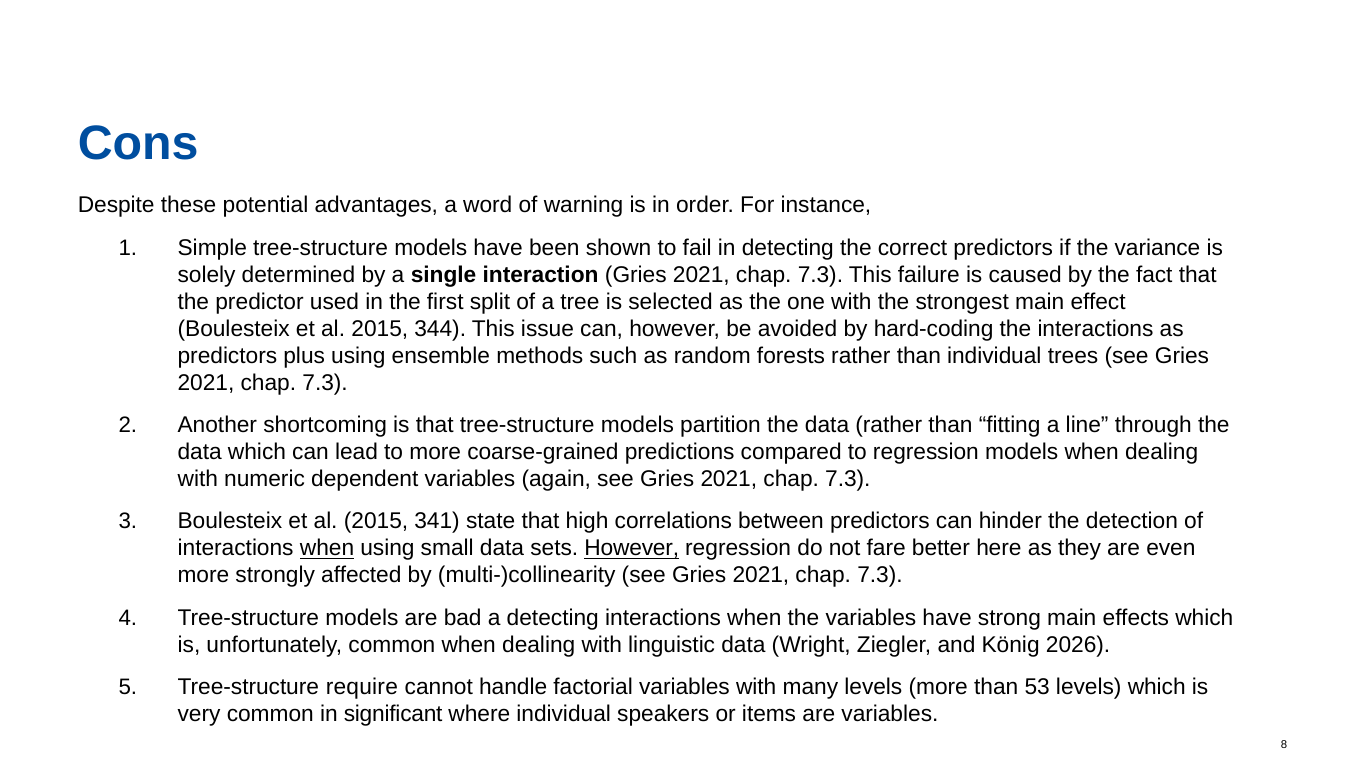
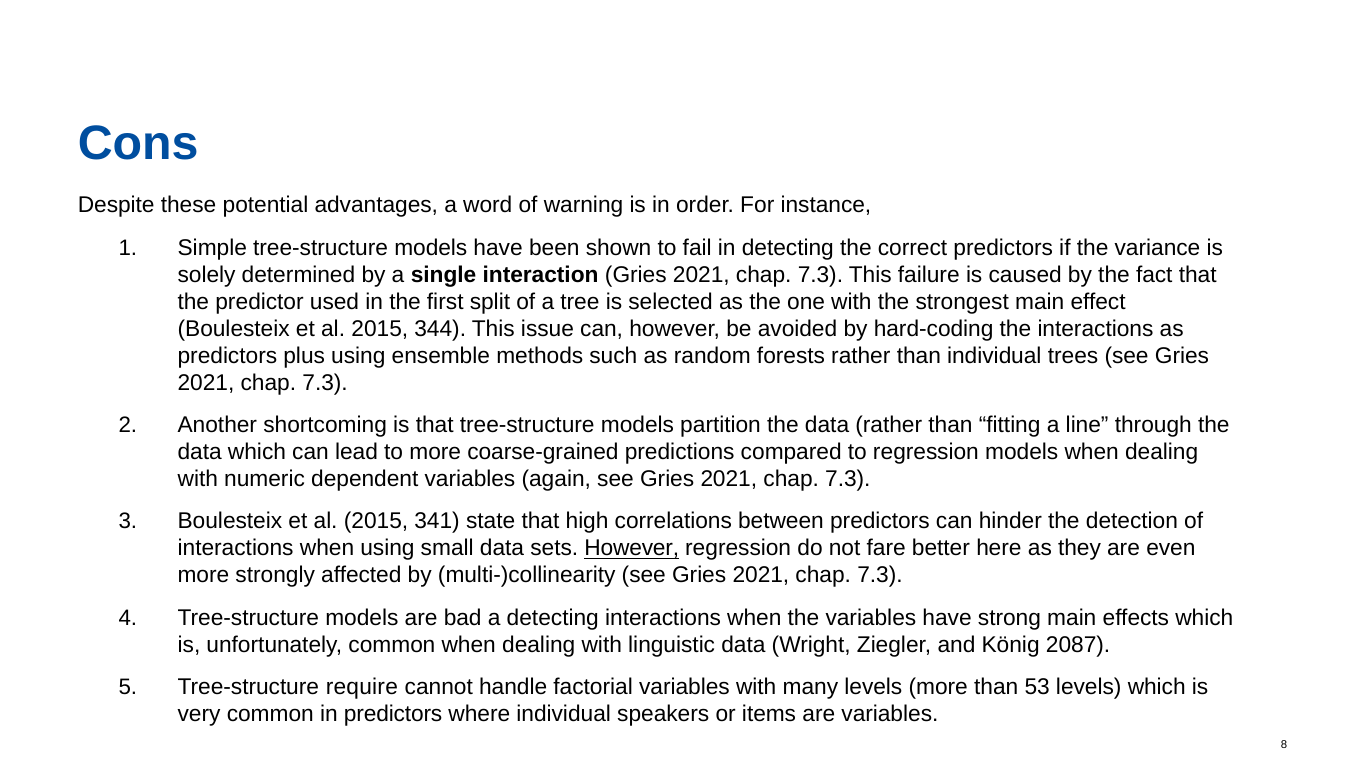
when underline: present -> none (327, 548)
2026: 2026 -> 2087 (1078, 645)
in significant: significant -> predictors (393, 714)
